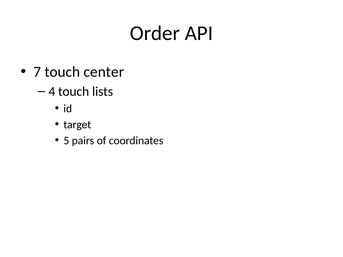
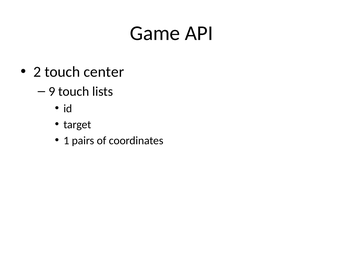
Order: Order -> Game (155, 33)
7: 7 -> 2 (37, 72)
4: 4 -> 9 (52, 92)
5: 5 -> 1 (66, 141)
